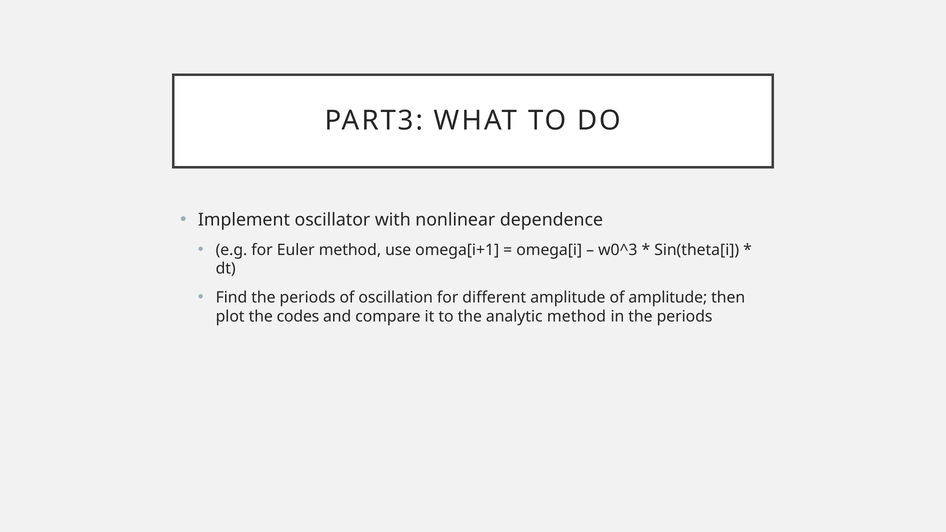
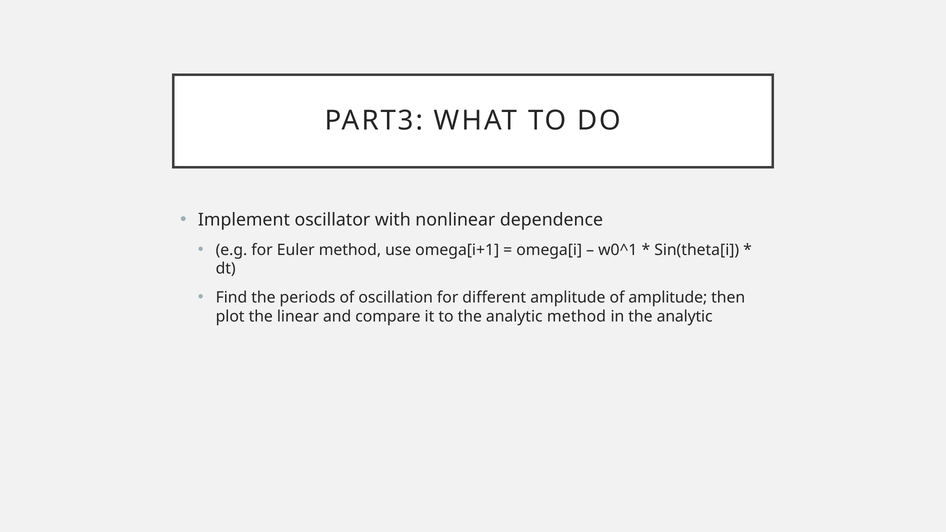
w0^3: w0^3 -> w0^1 (618, 250)
codes: codes -> linear (298, 317)
in the periods: periods -> analytic (685, 317)
